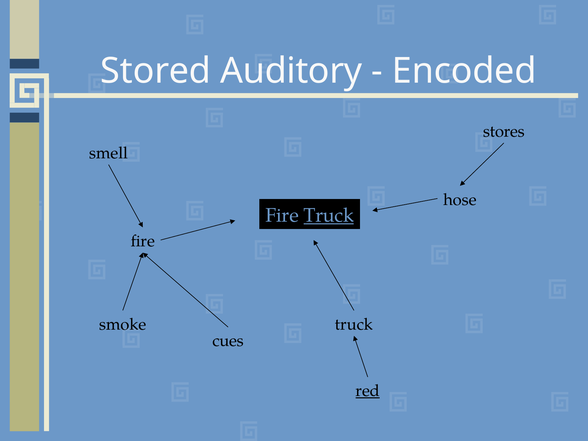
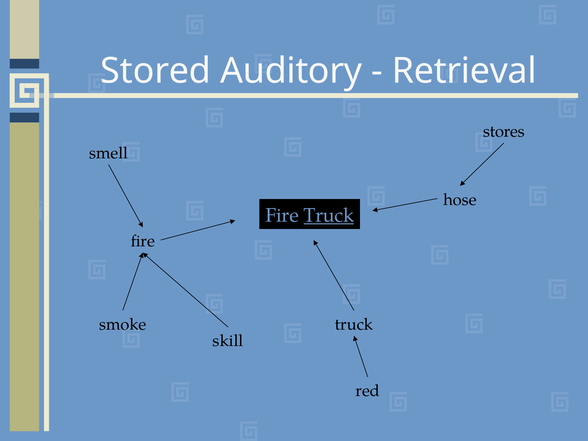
Encoded: Encoded -> Retrieval (464, 71)
cues: cues -> skill (228, 341)
red underline: present -> none (368, 391)
